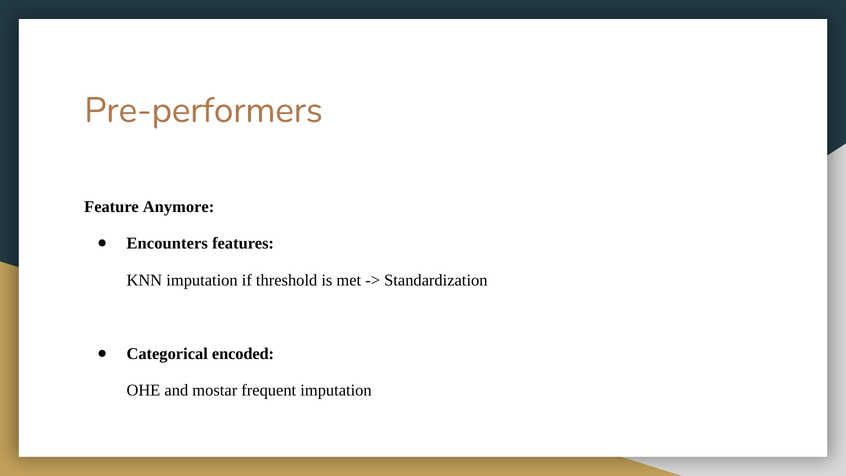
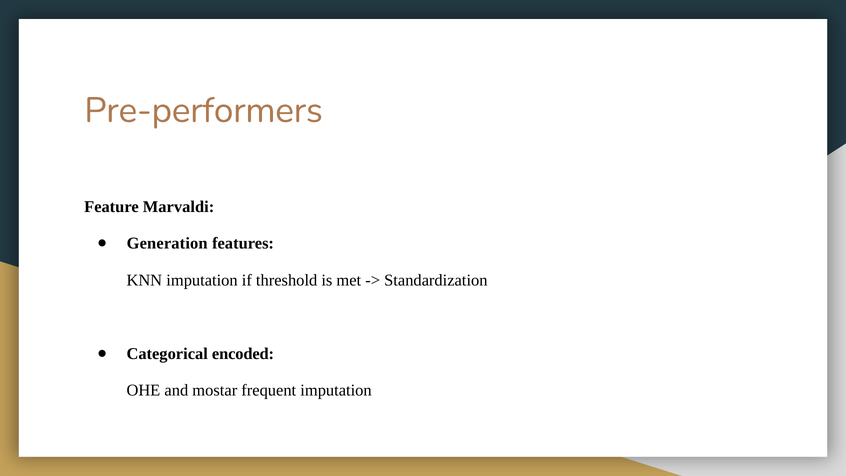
Anymore: Anymore -> Marvaldi (179, 207)
Encounters: Encounters -> Generation (167, 243)
